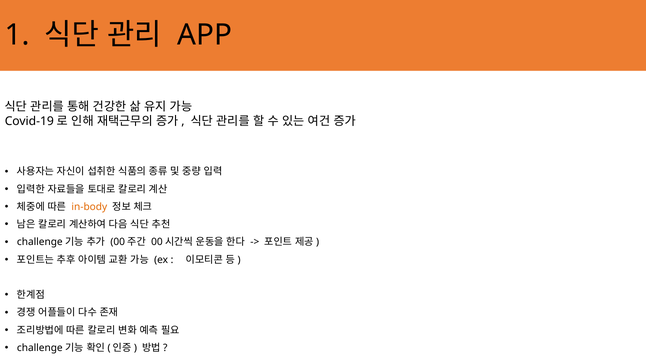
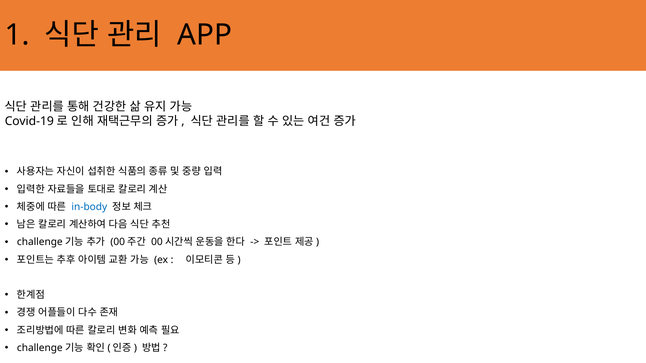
in-body colour: orange -> blue (89, 207)
